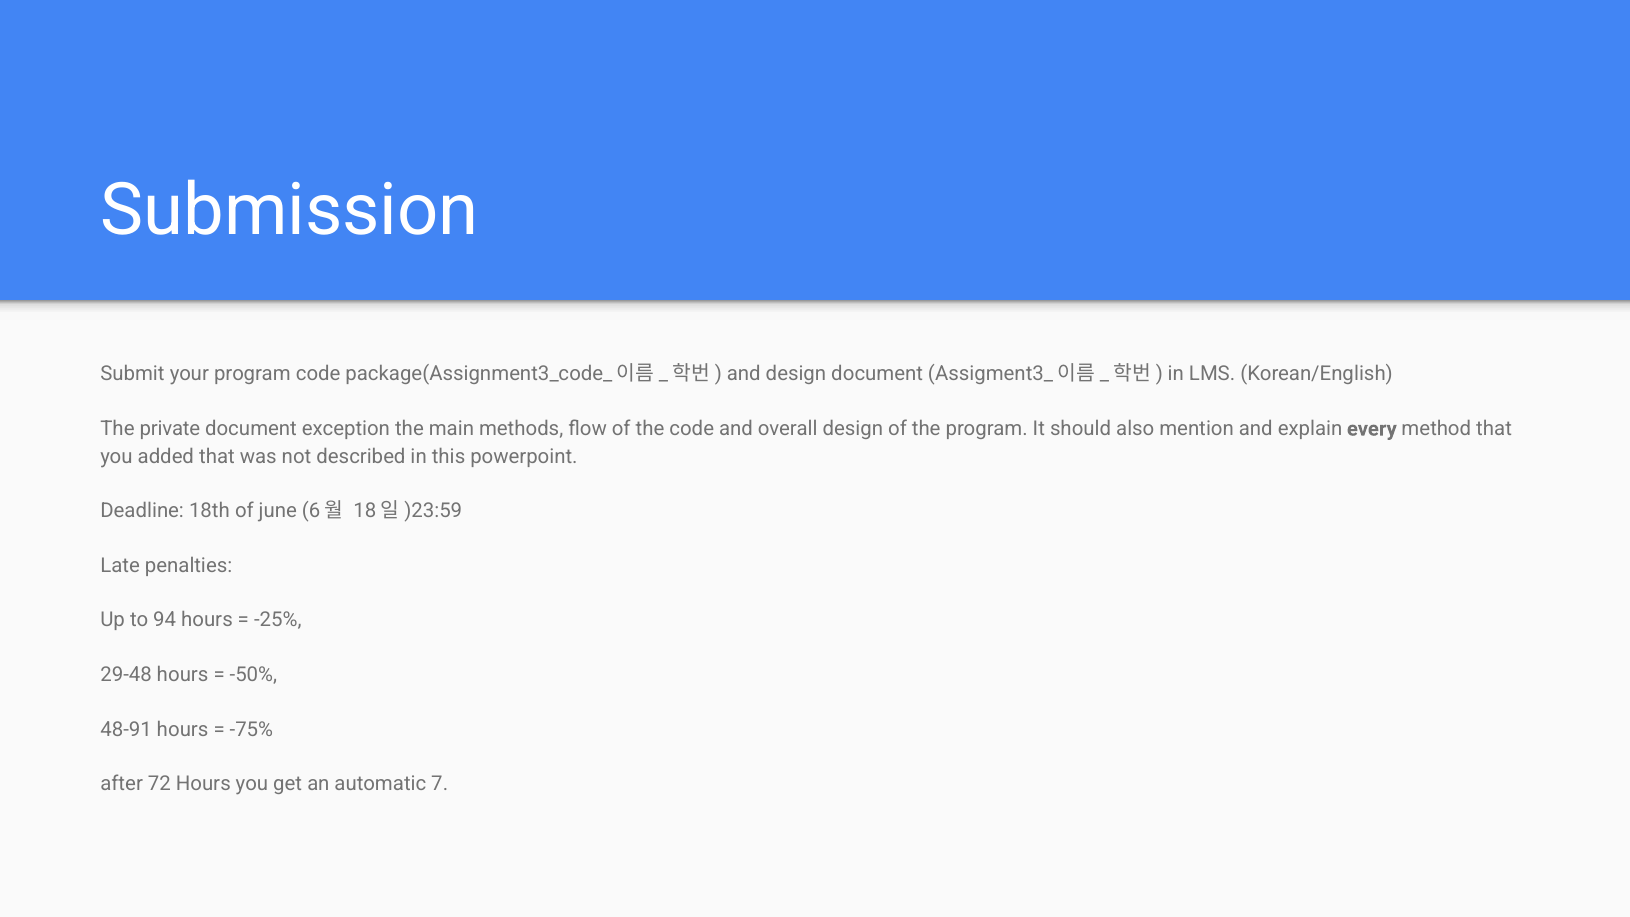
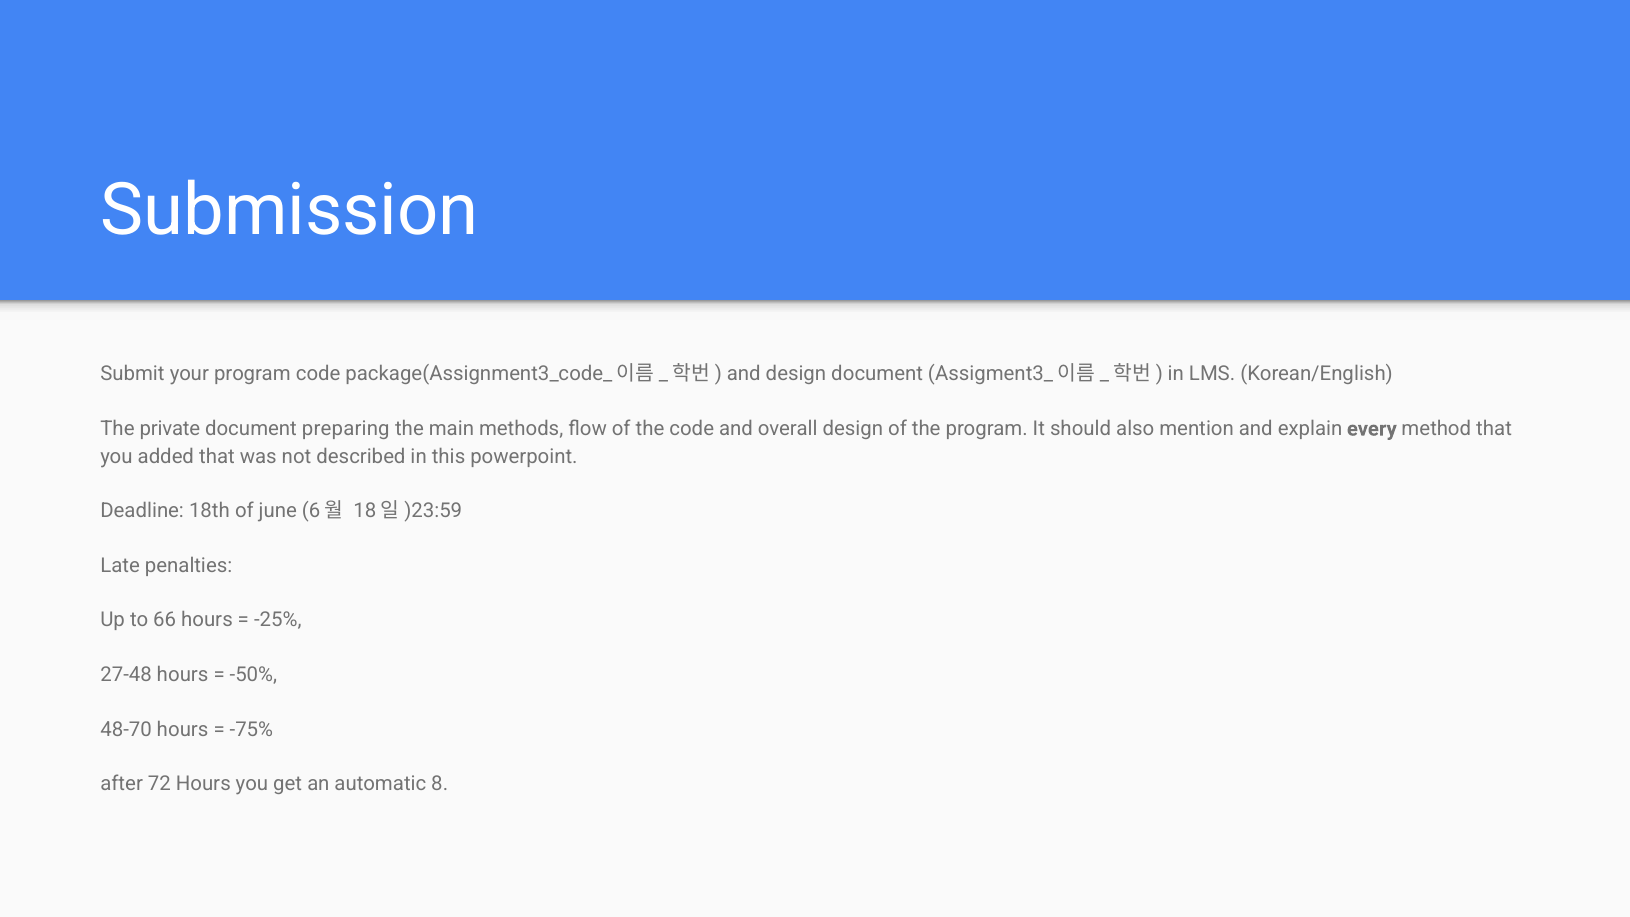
exception: exception -> preparing (346, 429)
94: 94 -> 66 (165, 620)
29-48: 29-48 -> 27-48 (126, 675)
48-91: 48-91 -> 48-70 (126, 729)
7: 7 -> 8 (440, 784)
